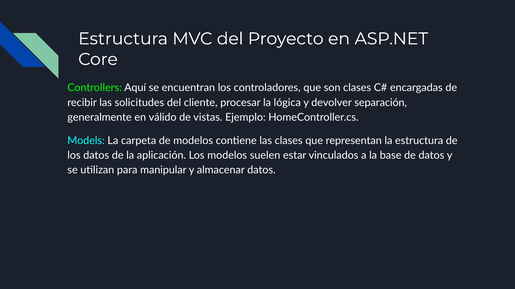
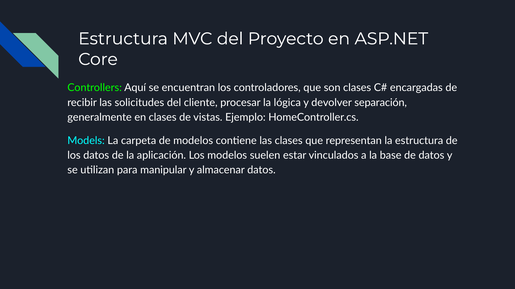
en válido: válido -> clases (163, 118)
